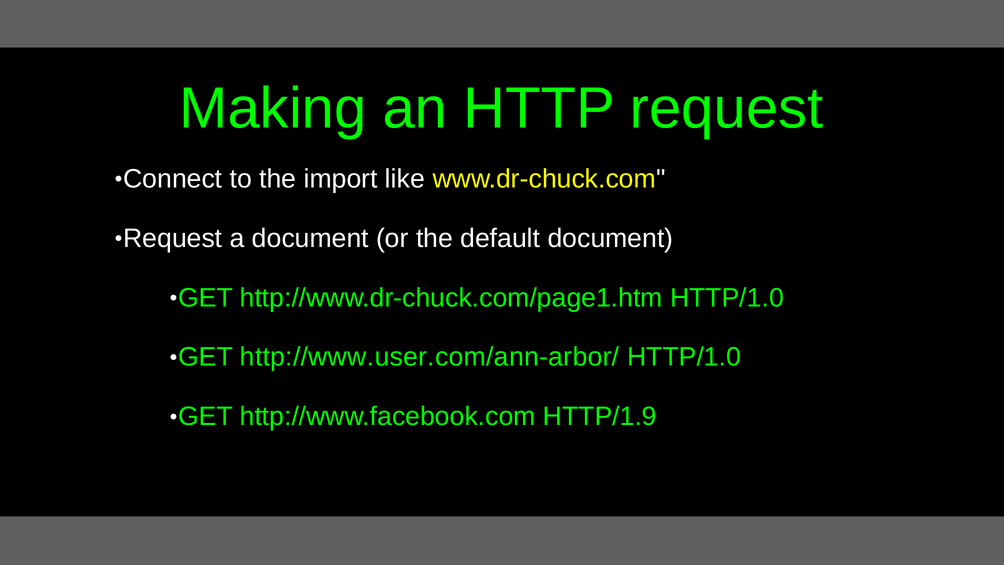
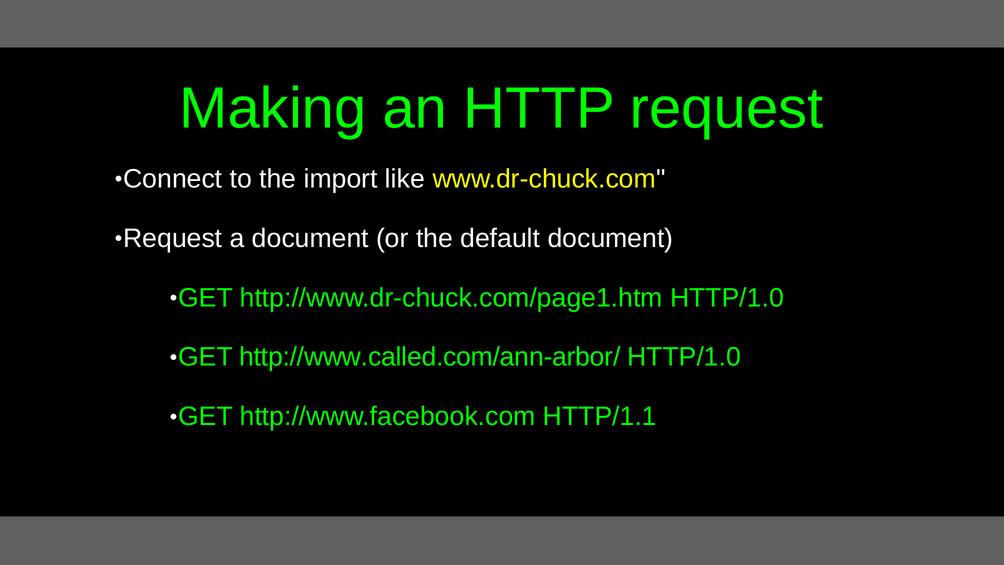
http://www.user.com/ann-arbor/: http://www.user.com/ann-arbor/ -> http://www.called.com/ann-arbor/ (430, 357)
HTTP/1.9: HTTP/1.9 -> HTTP/1.1 (600, 416)
